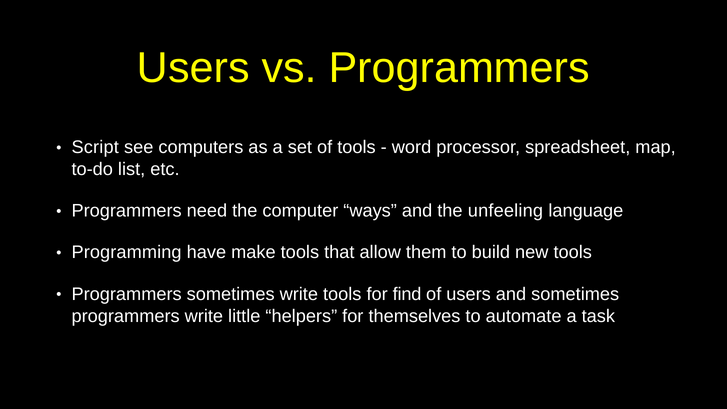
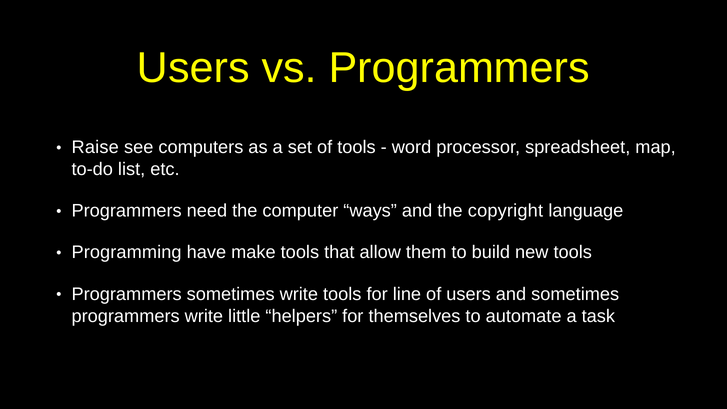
Script: Script -> Raise (95, 147)
unfeeling: unfeeling -> copyright (505, 211)
find: find -> line (407, 294)
